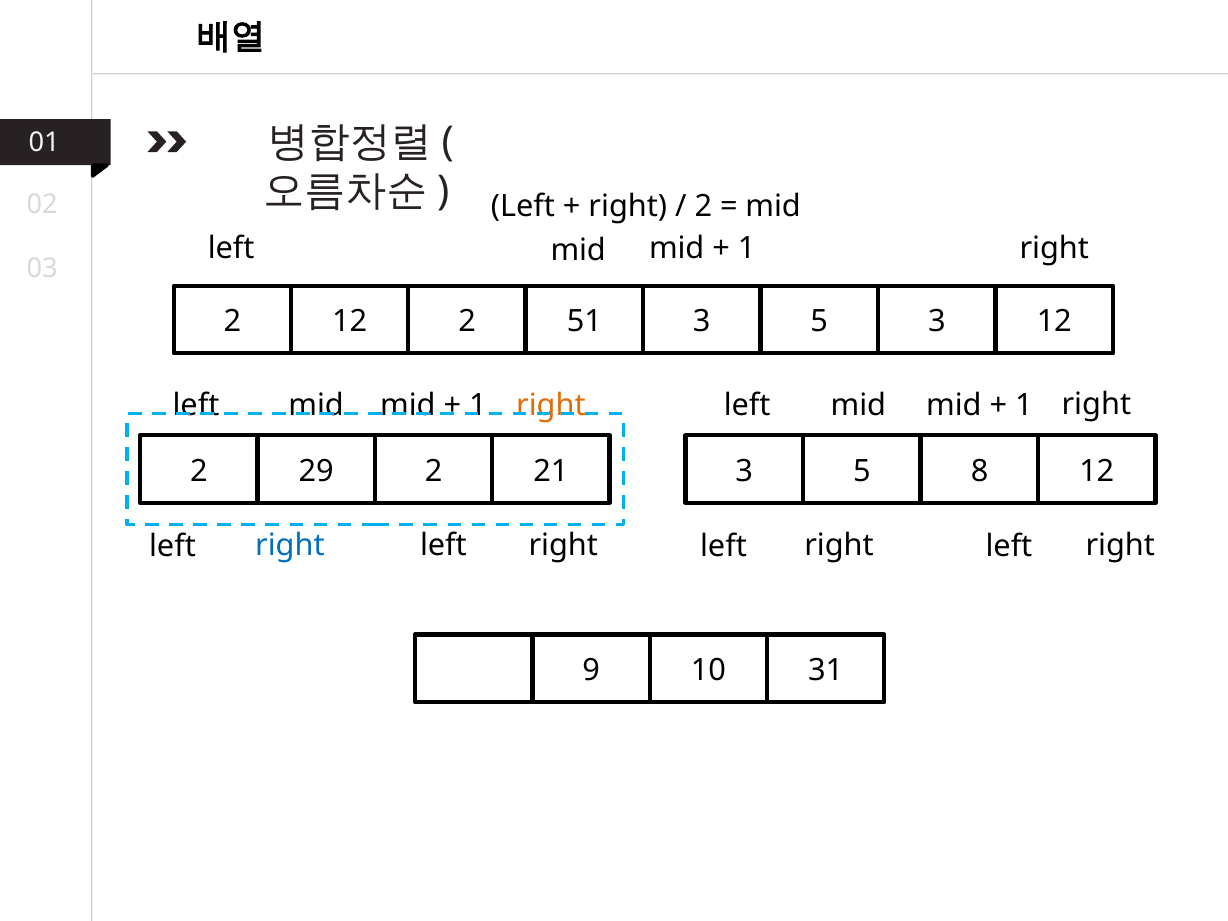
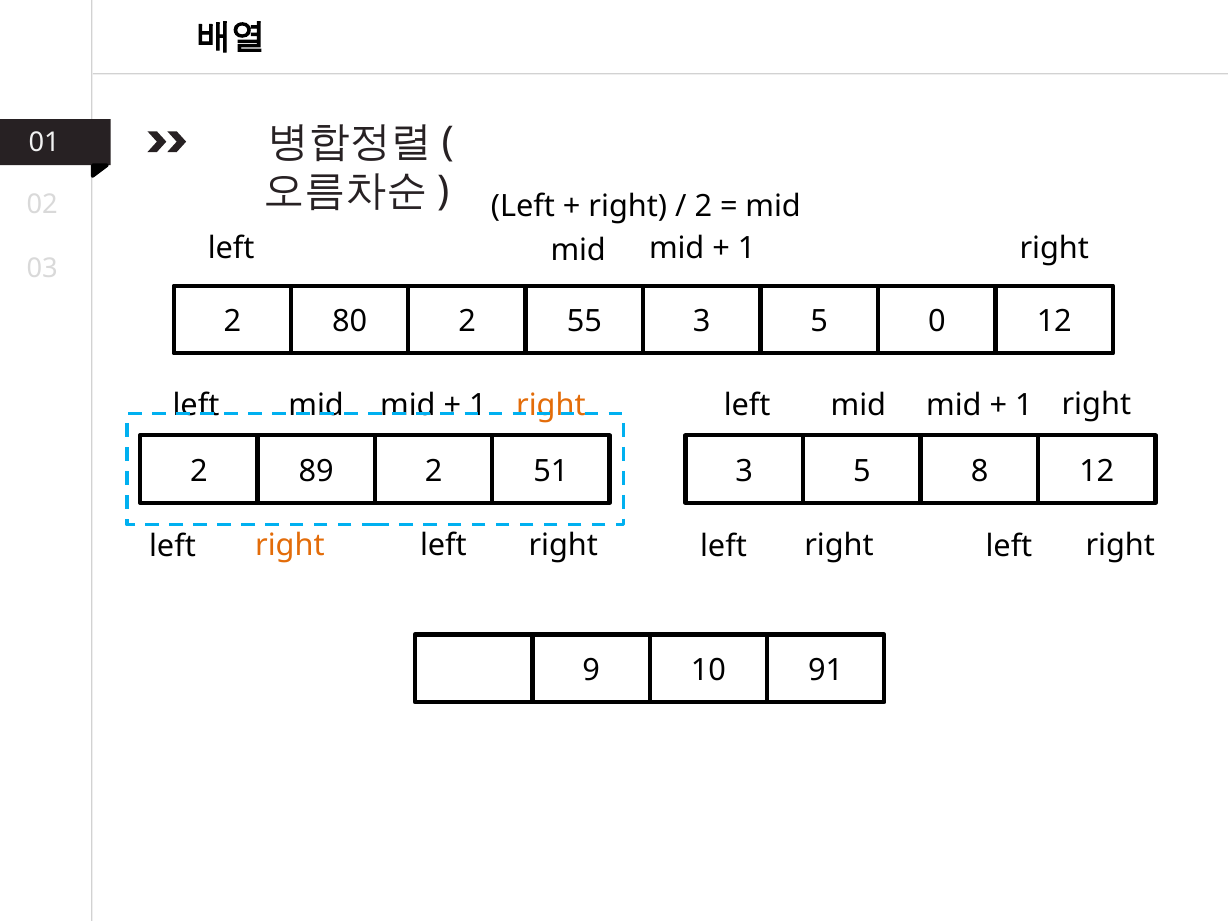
2 12: 12 -> 80 (350, 322)
51: 51 -> 55 (584, 322)
5 3: 3 -> 0 (937, 322)
29: 29 -> 89 (316, 471)
21: 21 -> 51 (551, 471)
right colour: blue -> orange (290, 545)
31: 31 -> 91 (826, 670)
